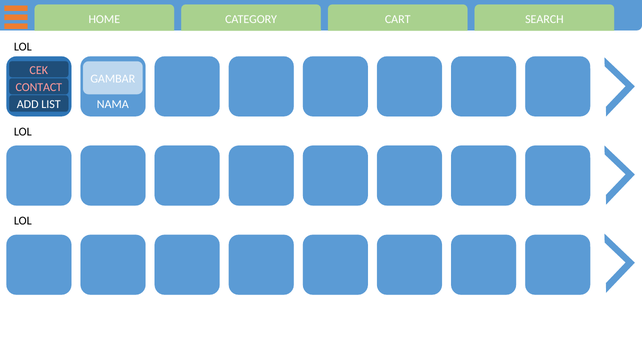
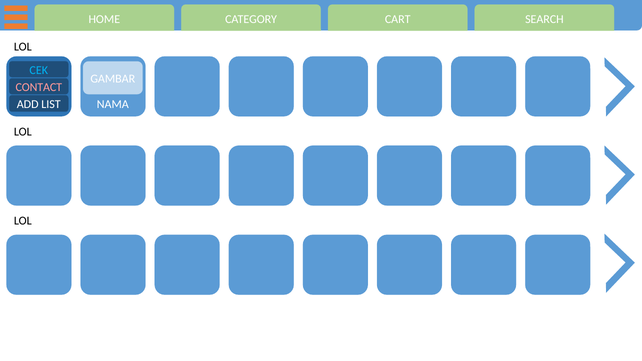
CEK colour: pink -> light blue (39, 70)
